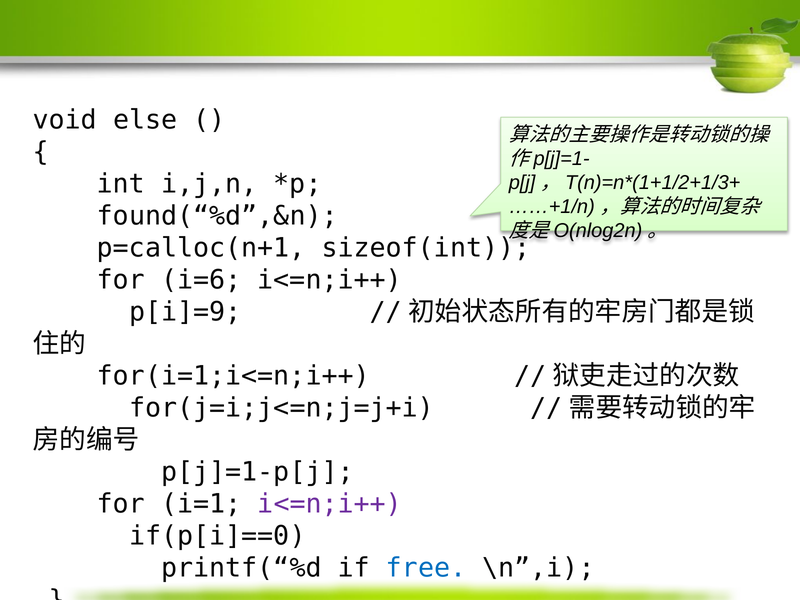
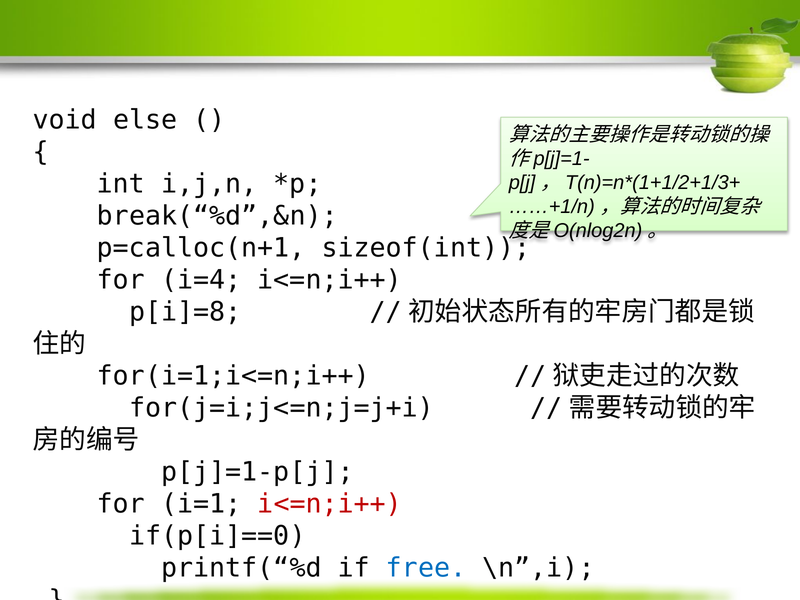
found(“%d”,&n: found(“%d”,&n -> break(“%d”,&n (217, 216)
i=6: i=6 -> i=4 (201, 280)
p[i]=9: p[i]=9 -> p[i]=8 (185, 312)
i<=n;i++ colour: purple -> red (330, 504)
